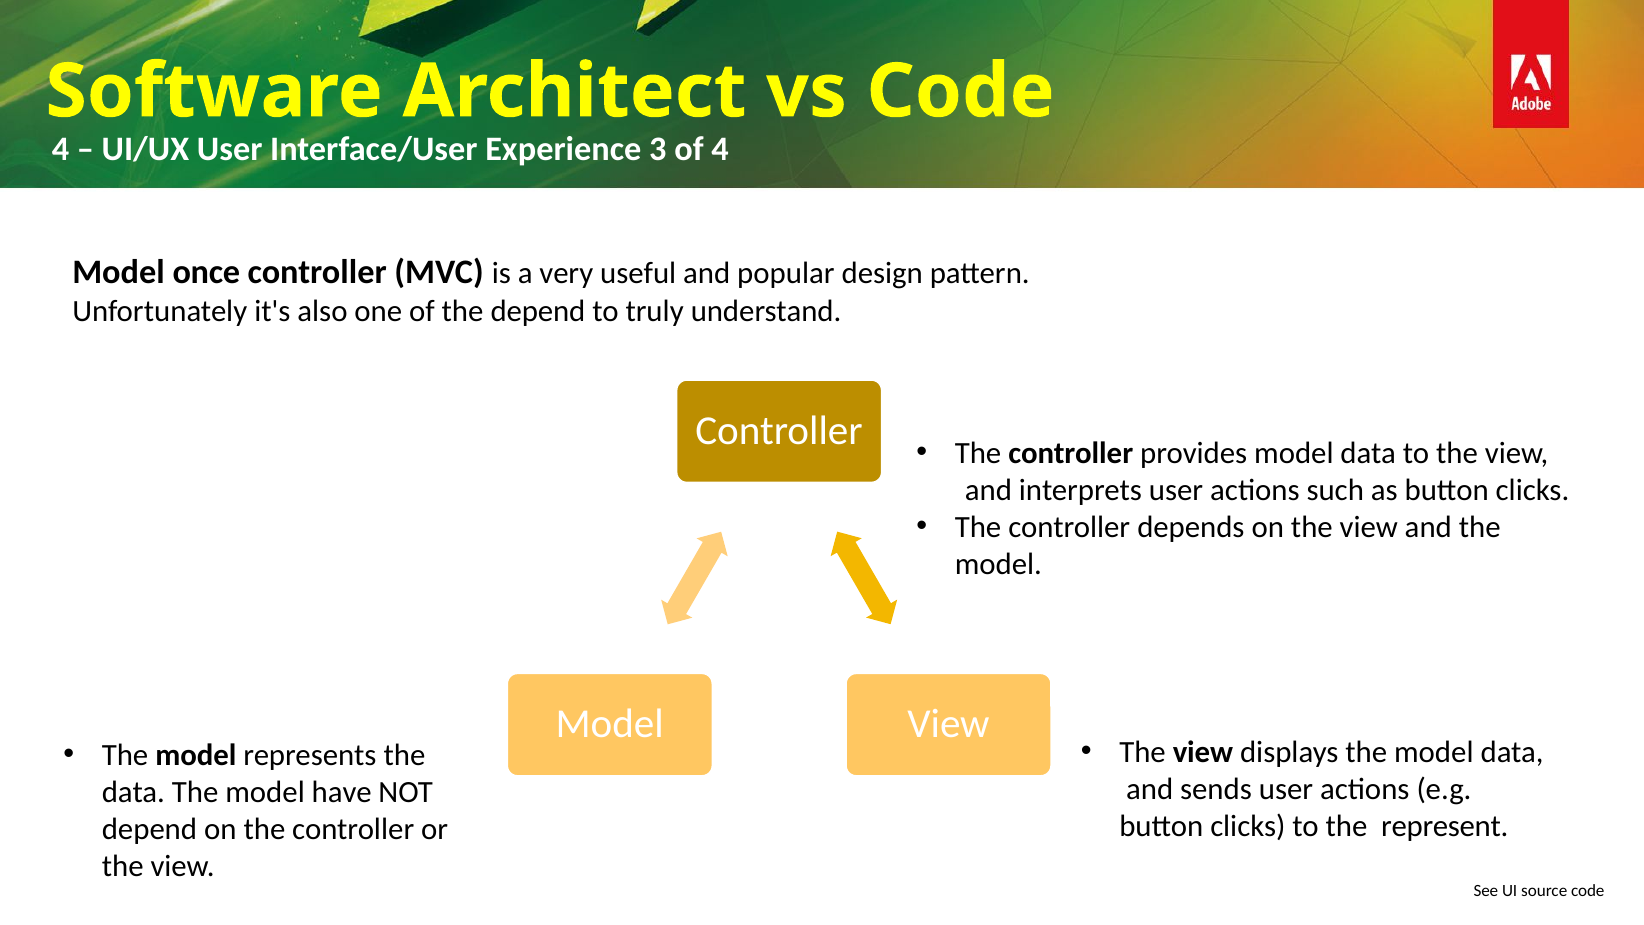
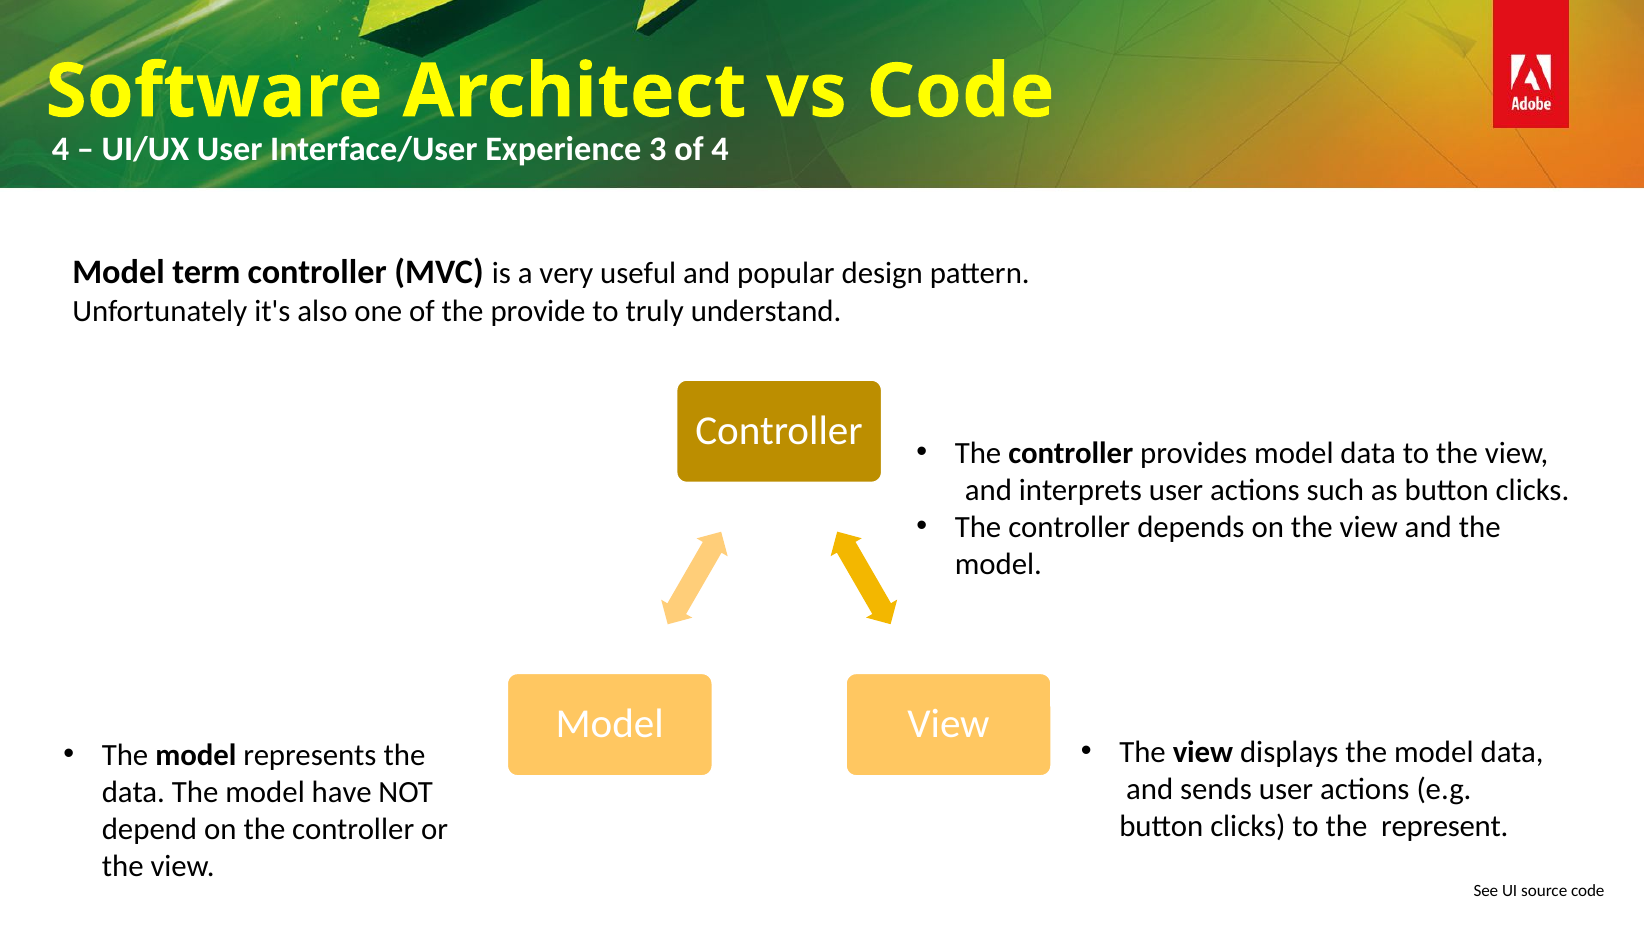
once: once -> term (206, 272)
the depend: depend -> provide (538, 311)
